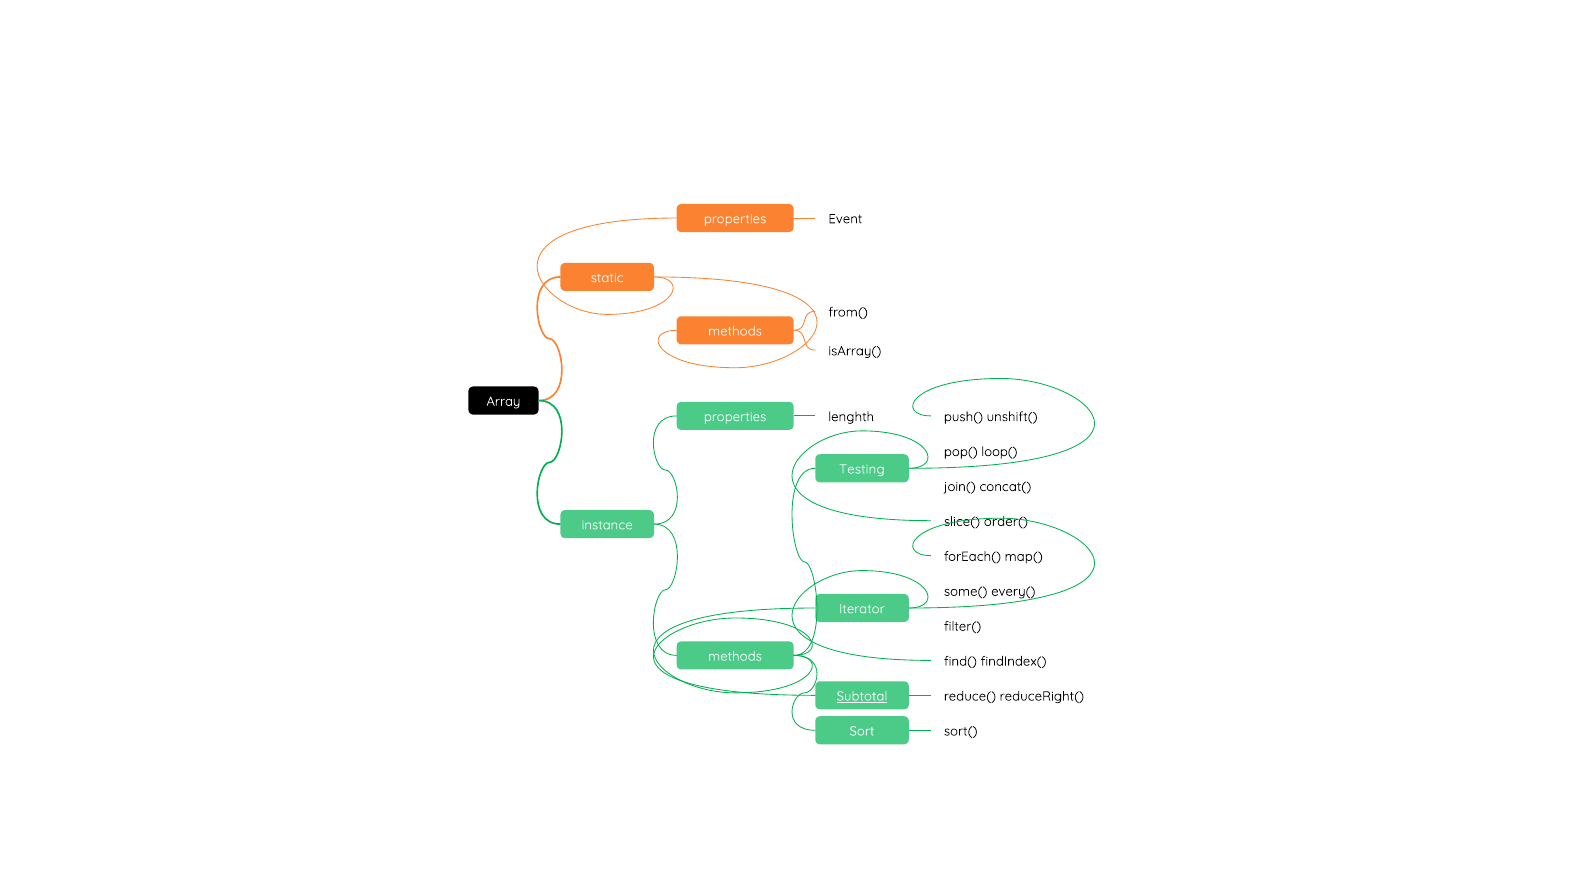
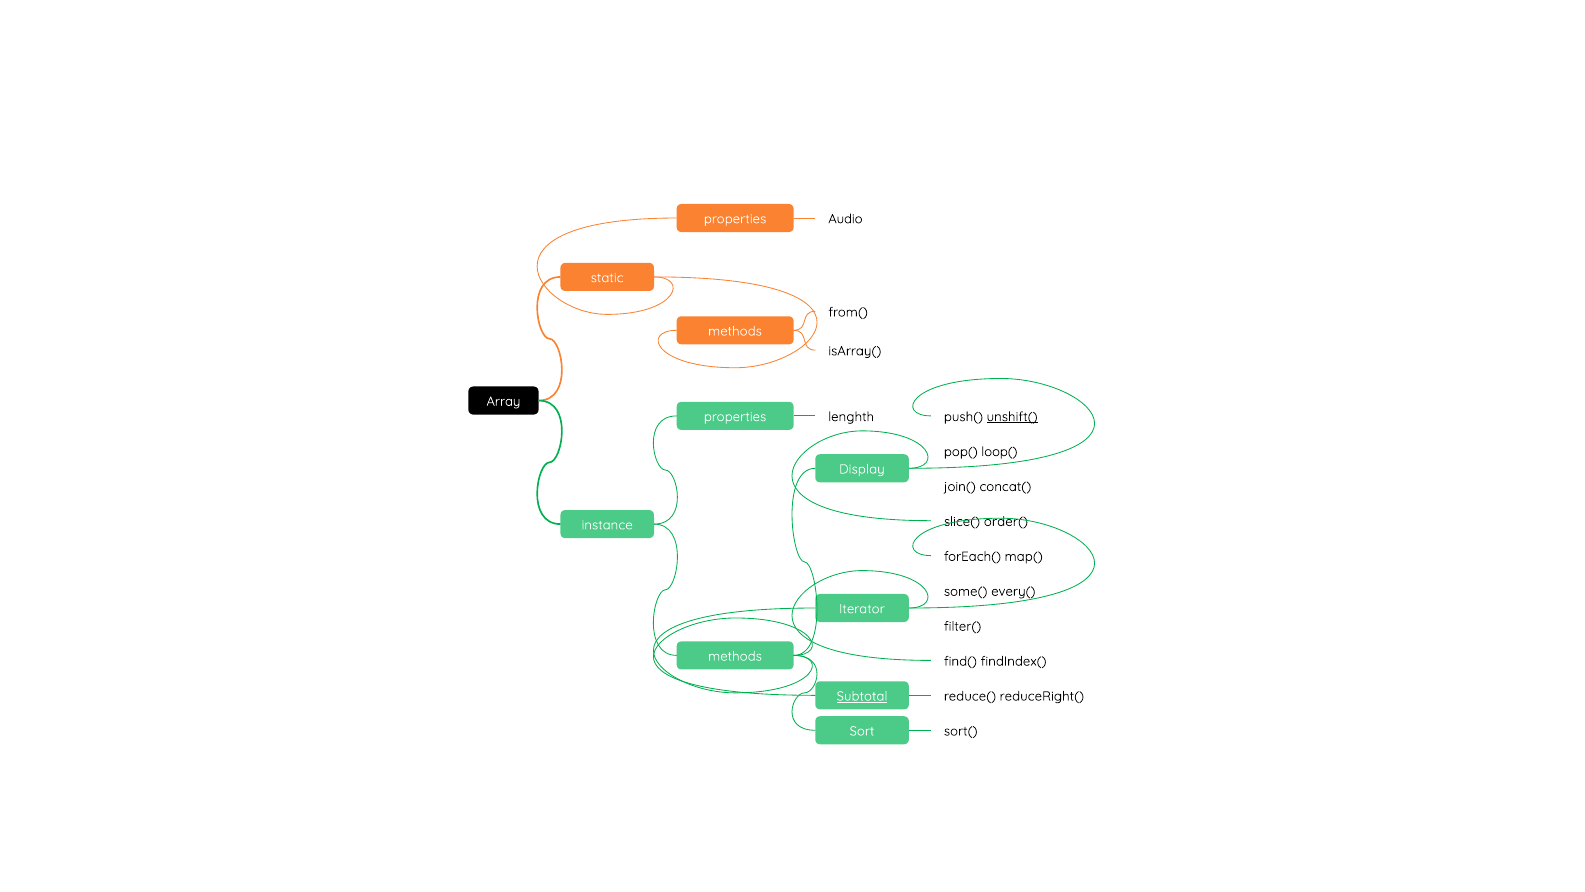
Event: Event -> Audio (845, 219)
unshift( underline: none -> present (1012, 417)
Testing: Testing -> Display (862, 469)
